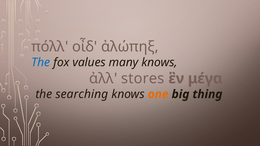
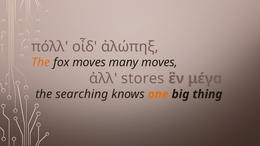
The colour: blue -> orange (41, 63)
fox values: values -> moves (89, 63)
many knows: knows -> moves (159, 63)
